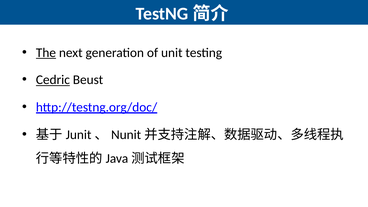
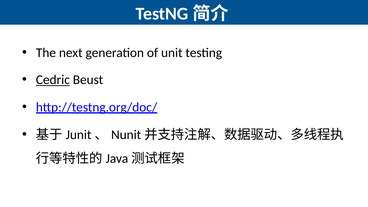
The underline: present -> none (46, 53)
